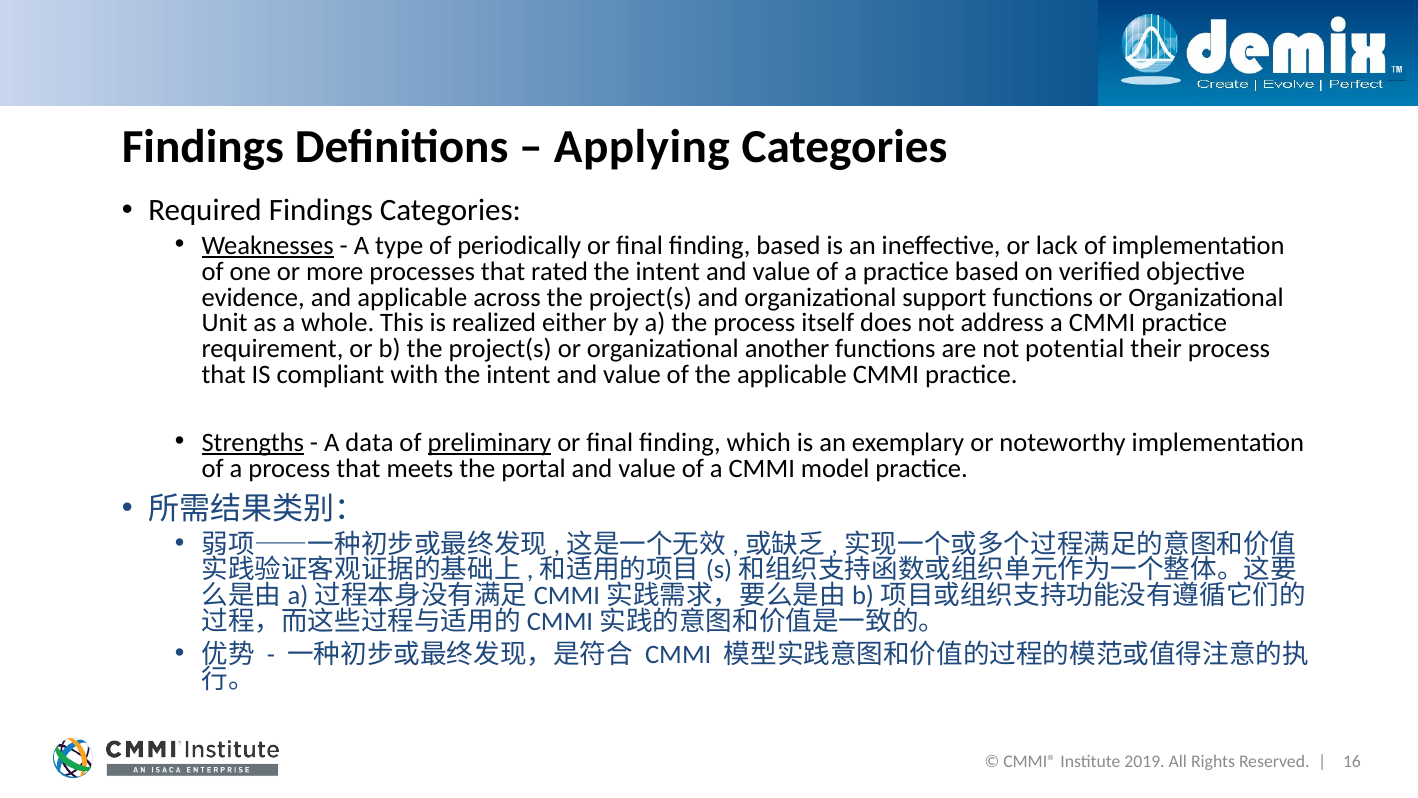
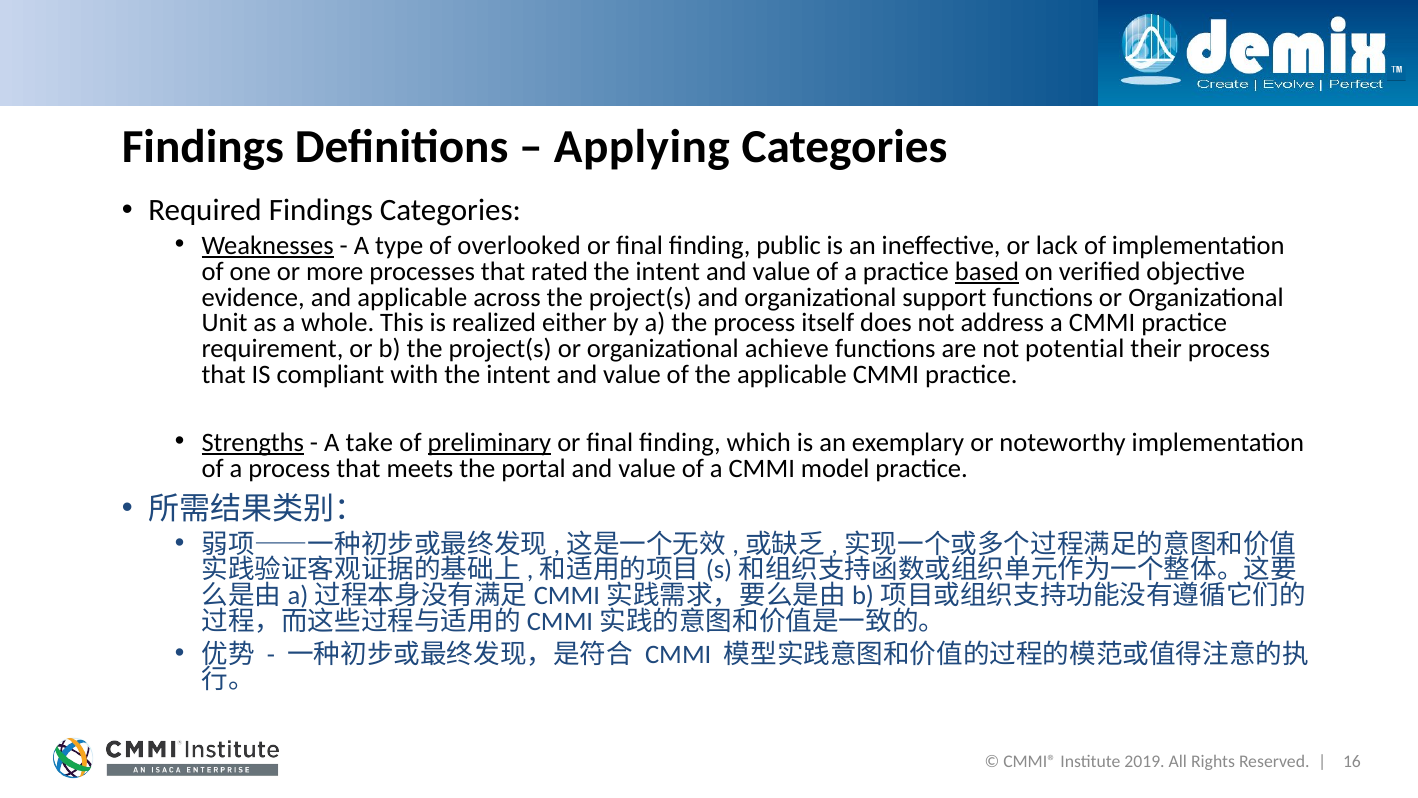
periodically: periodically -> overlooked (519, 245)
finding based: based -> public (789, 245)
based underline: none -> present (987, 271)
another: another -> achieve (787, 349)
data: data -> take (369, 442)
